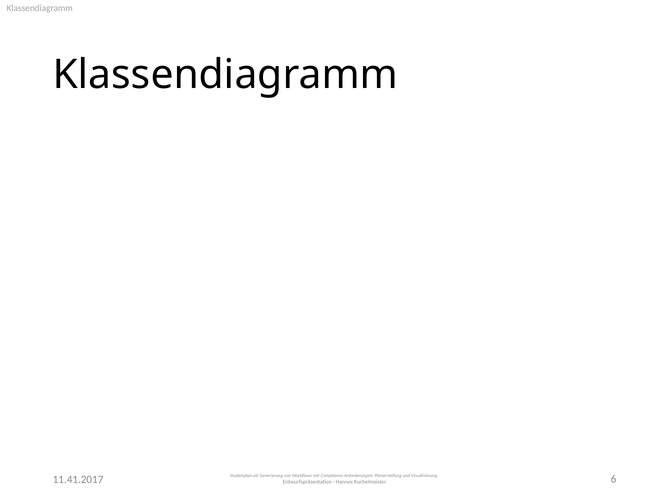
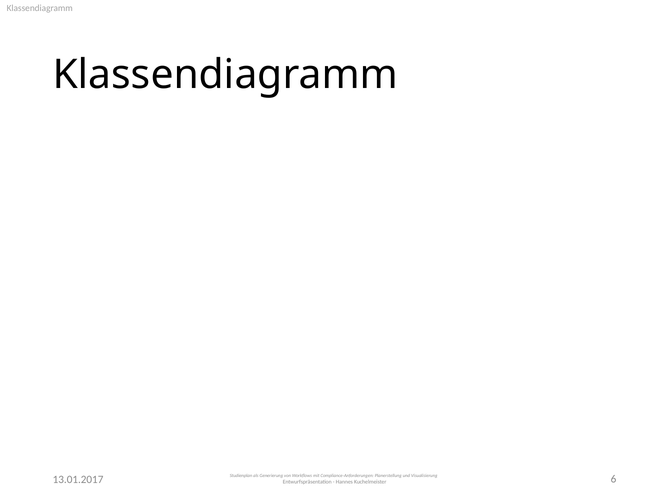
11.41.2017: 11.41.2017 -> 13.01.2017 (78, 479)
